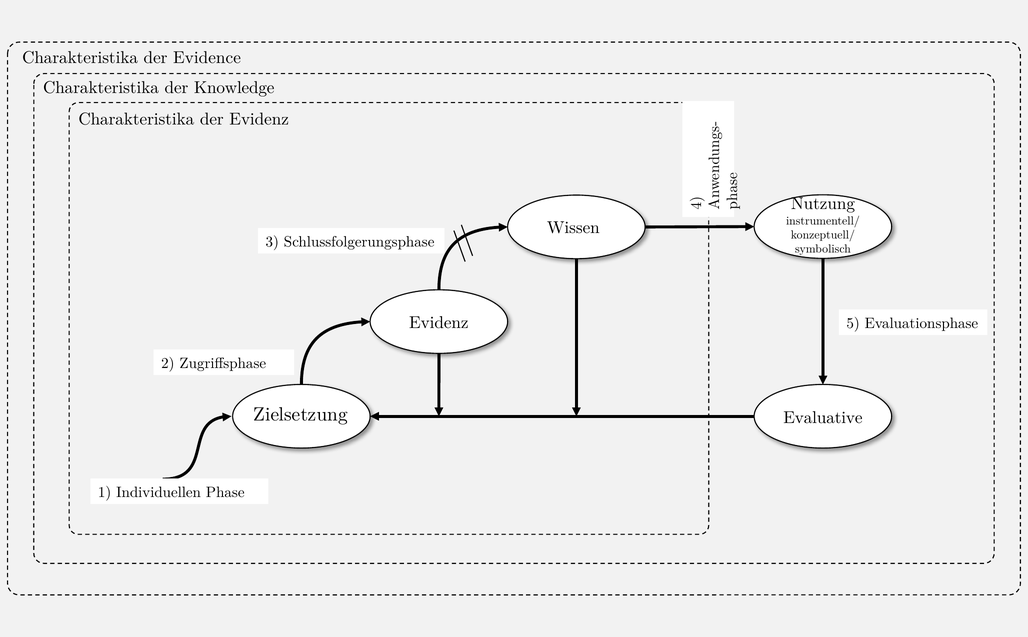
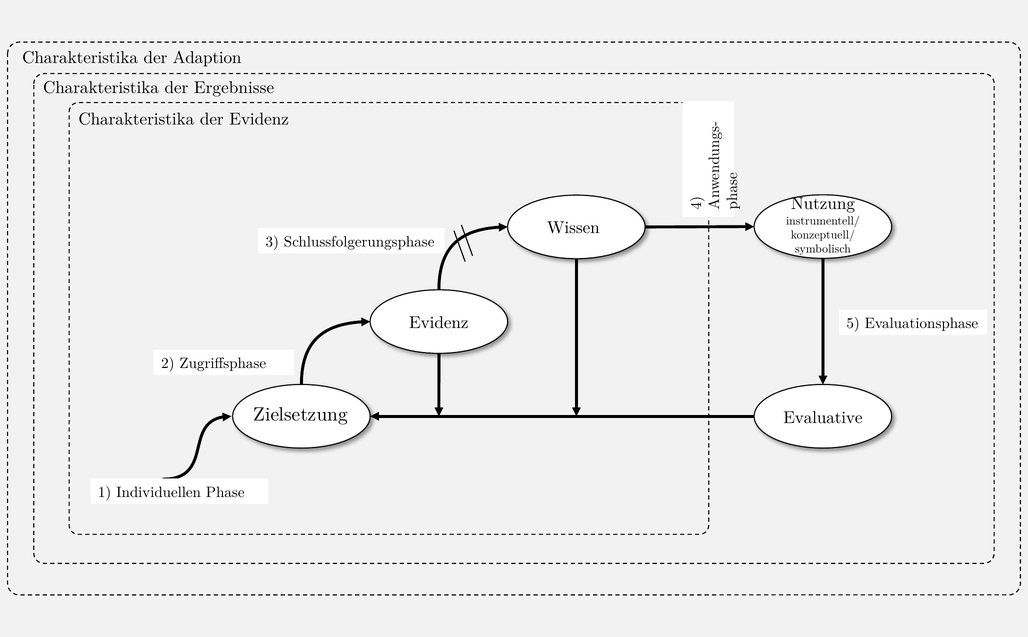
Evidence: Evidence -> Adaption (207, 58)
Knowledge: Knowledge -> Ergebnisse (234, 88)
